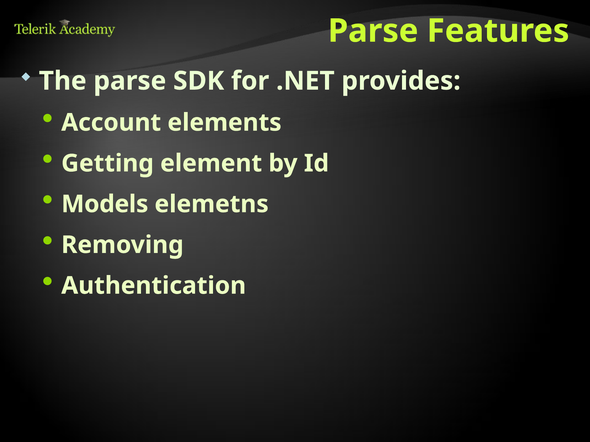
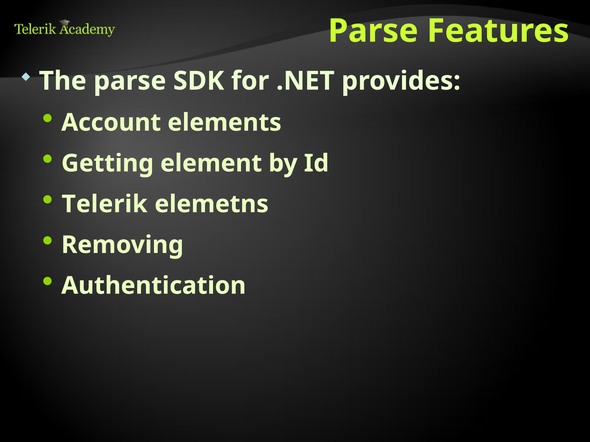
Models: Models -> Telerik (105, 204)
